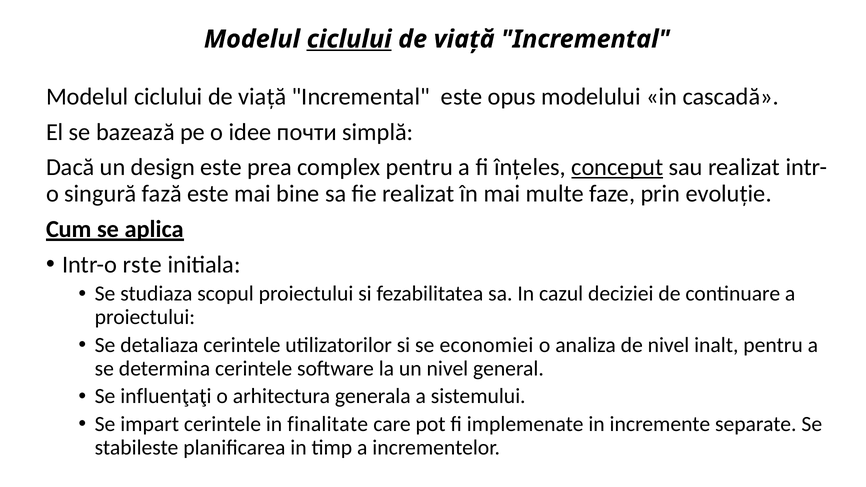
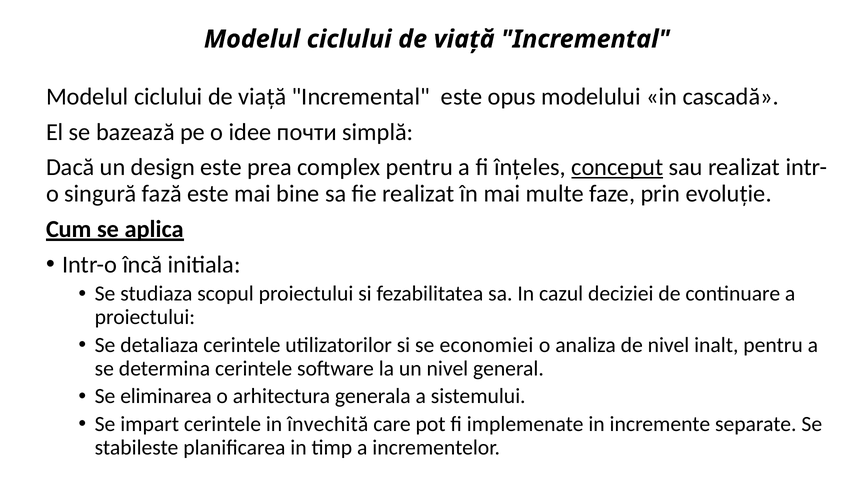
ciclului underline: present -> none (349, 39)
rste: rste -> încă (142, 265)
influenţaţi: influenţaţi -> eliminarea (166, 396)
finalitate: finalitate -> învechită (328, 424)
